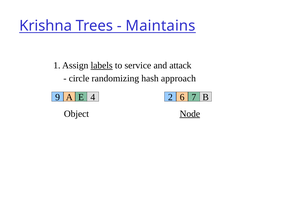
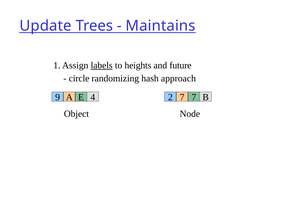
Krishna: Krishna -> Update (46, 26)
service: service -> heights (138, 65)
attack: attack -> future (180, 65)
2 6: 6 -> 7 (182, 97)
Node underline: present -> none (190, 113)
